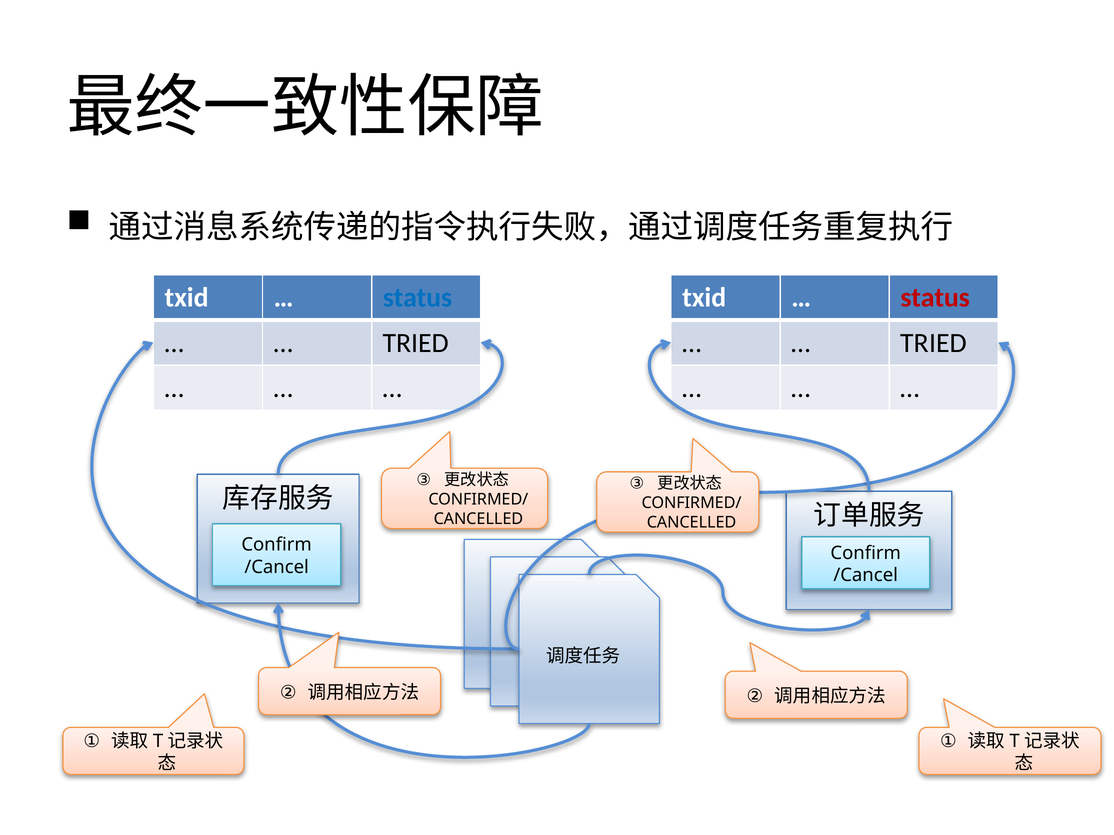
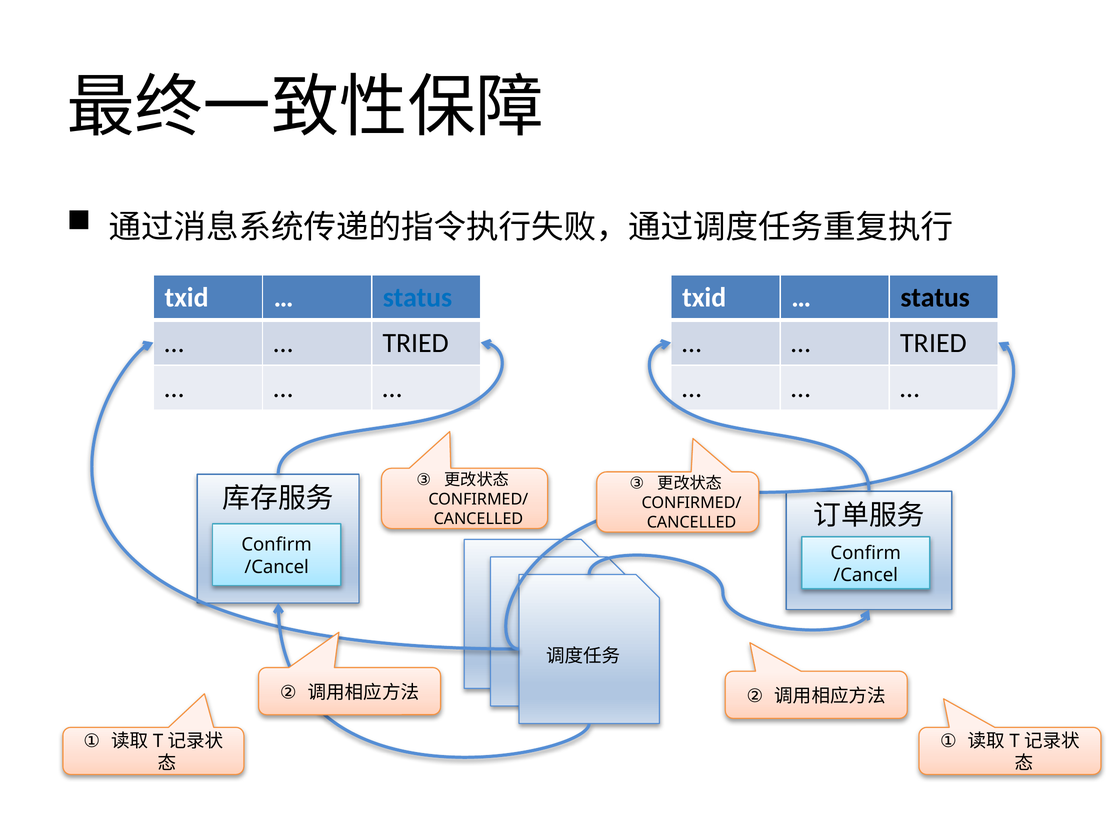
status colour: red -> black (935, 298)
